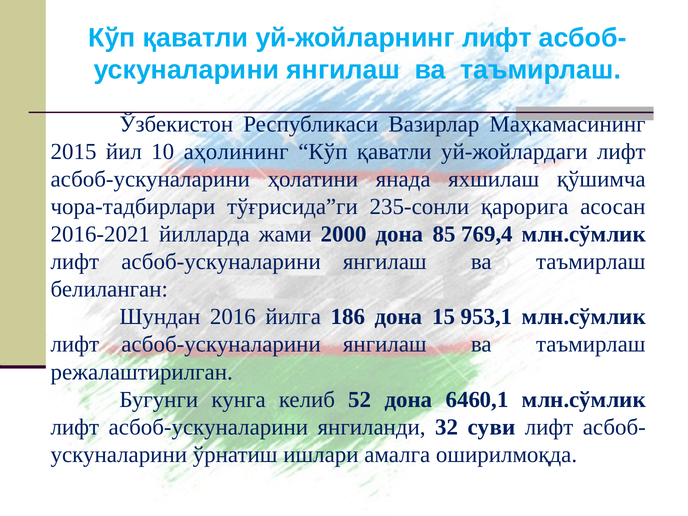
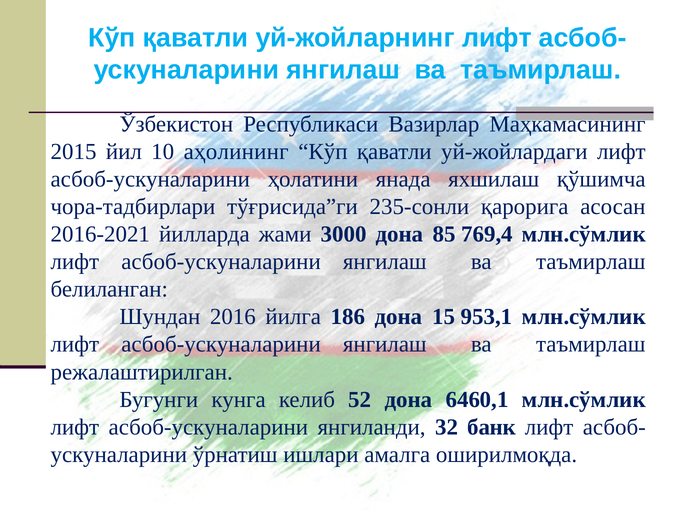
2000: 2000 -> 3000 (344, 234)
суви: суви -> банк (492, 427)
